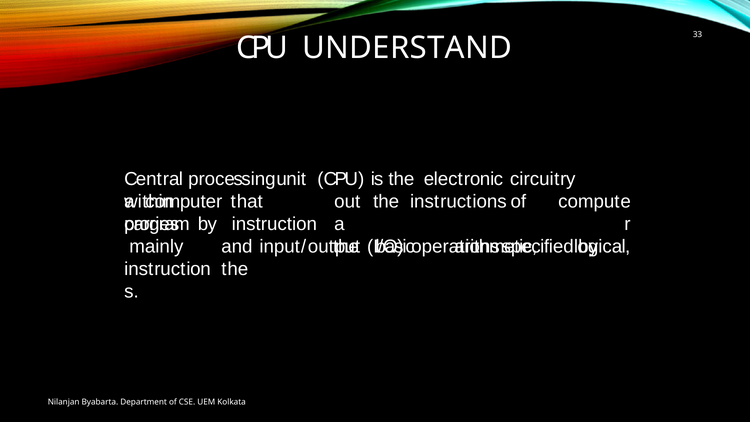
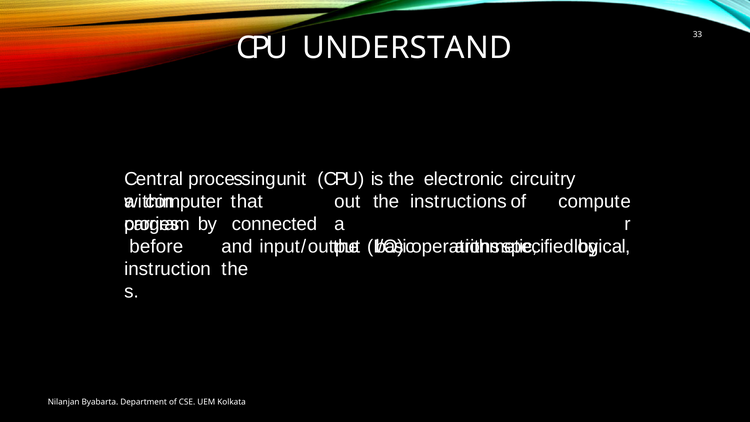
instruction: instruction -> connected (274, 224)
mainly: mainly -> before (156, 246)
